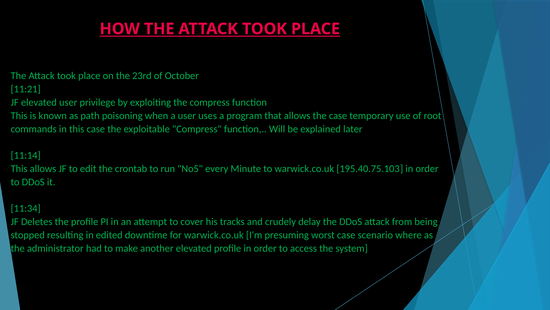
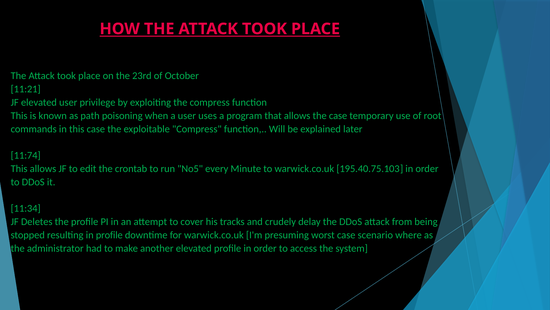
11:14: 11:14 -> 11:74 (26, 155)
in edited: edited -> profile (109, 235)
